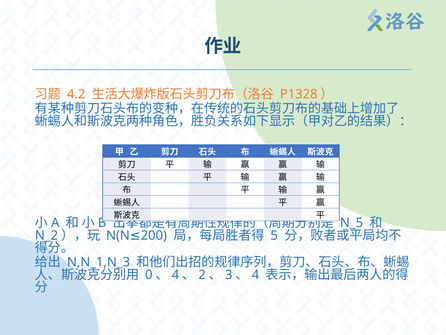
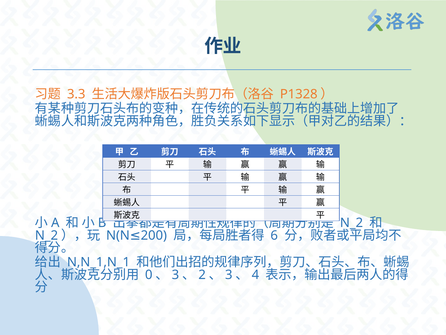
4.2: 4.2 -> 3.3 (76, 94)
N_5: N_5 -> N_2 (352, 223)
5: 5 -> 6 (274, 235)
N,N_1,N_3: N,N_1,N_3 -> N,N_1,N_1 (99, 262)
4: 4 -> 3 (175, 274)
